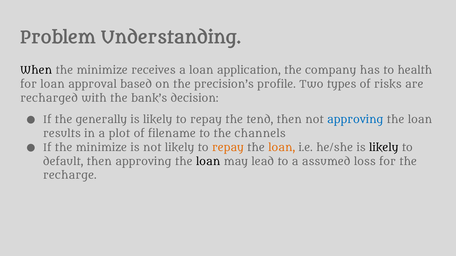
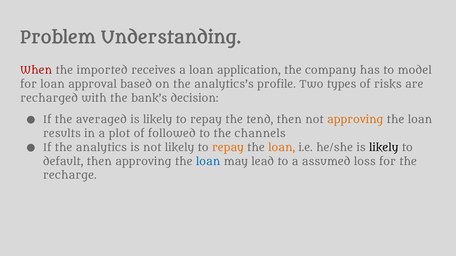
When colour: black -> red (36, 71)
minimize: minimize -> imported (102, 71)
health: health -> model (415, 71)
precision’s: precision’s -> analytics’s (224, 85)
generally: generally -> averaged (101, 120)
approving colour: blue -> orange (355, 120)
filename: filename -> followed (172, 134)
If the minimize: minimize -> analytics (101, 148)
loan colour: black -> blue (208, 162)
